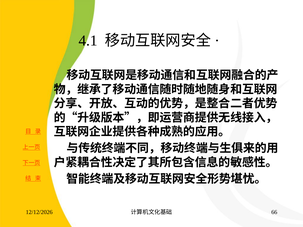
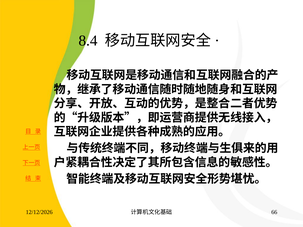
4.1: 4.1 -> 8.4 (88, 41)
